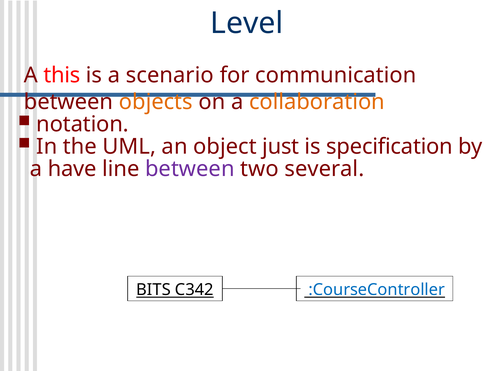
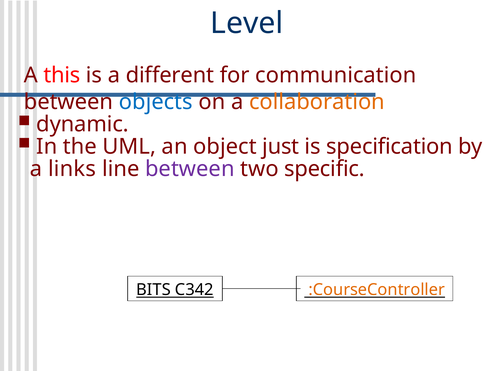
scenario: scenario -> different (170, 75)
objects colour: orange -> blue (156, 102)
notation: notation -> dynamic (83, 124)
have: have -> links (72, 169)
several: several -> specific (324, 169)
:CourseController colour: blue -> orange (377, 289)
